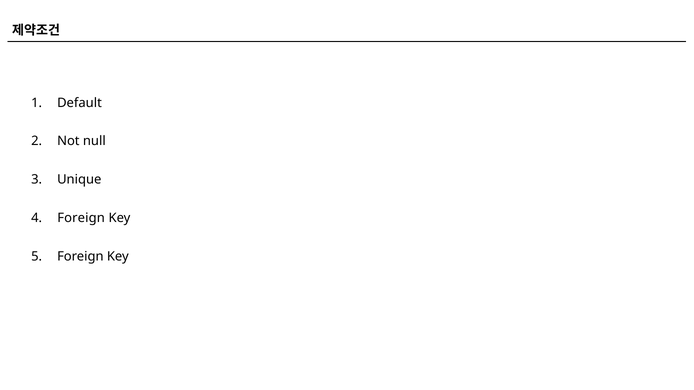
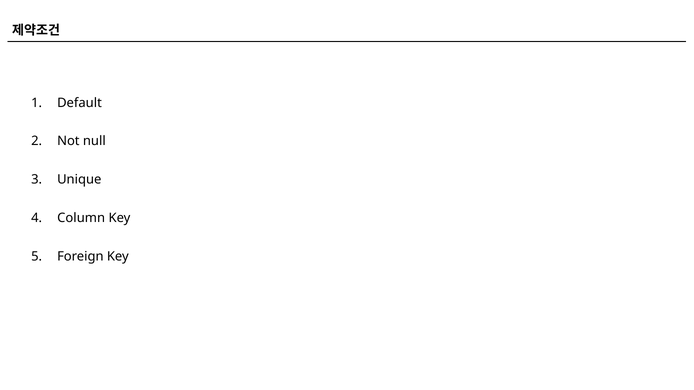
Foreign: Foreign -> Column (81, 218)
